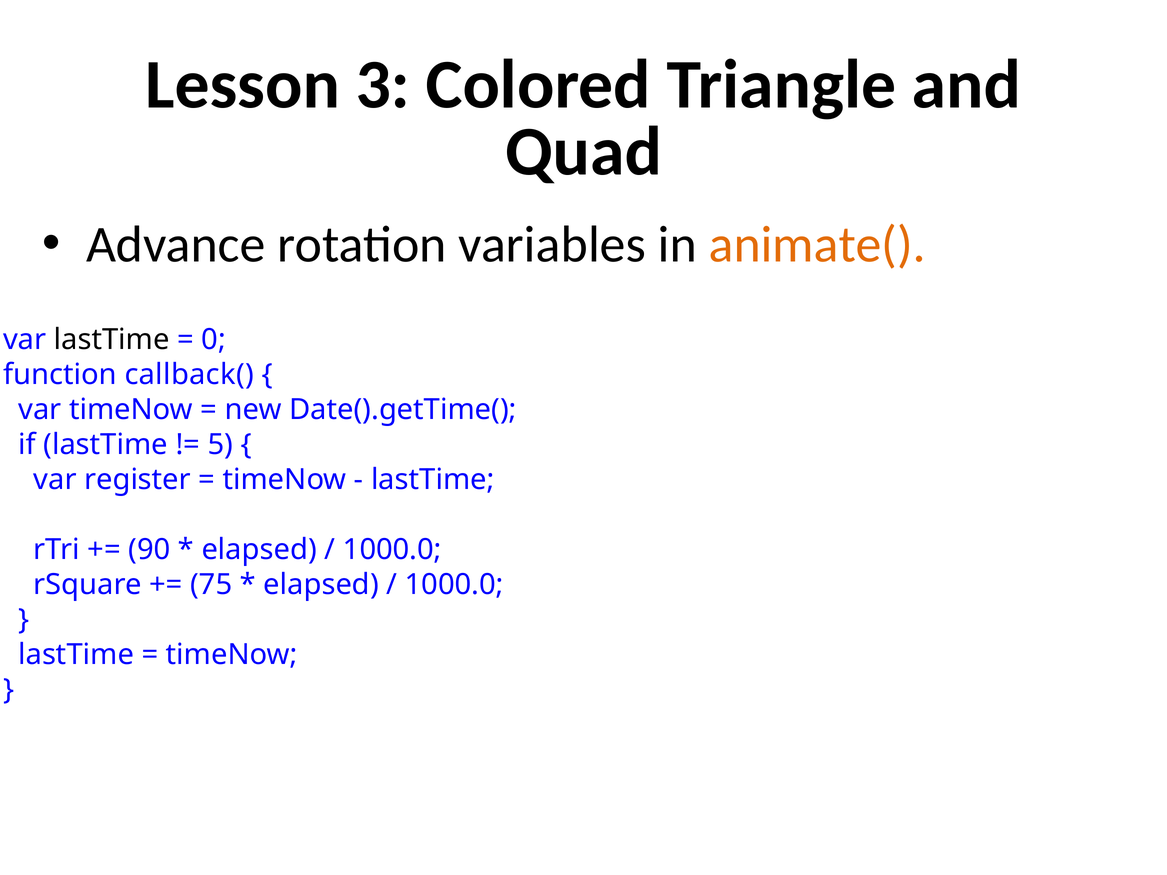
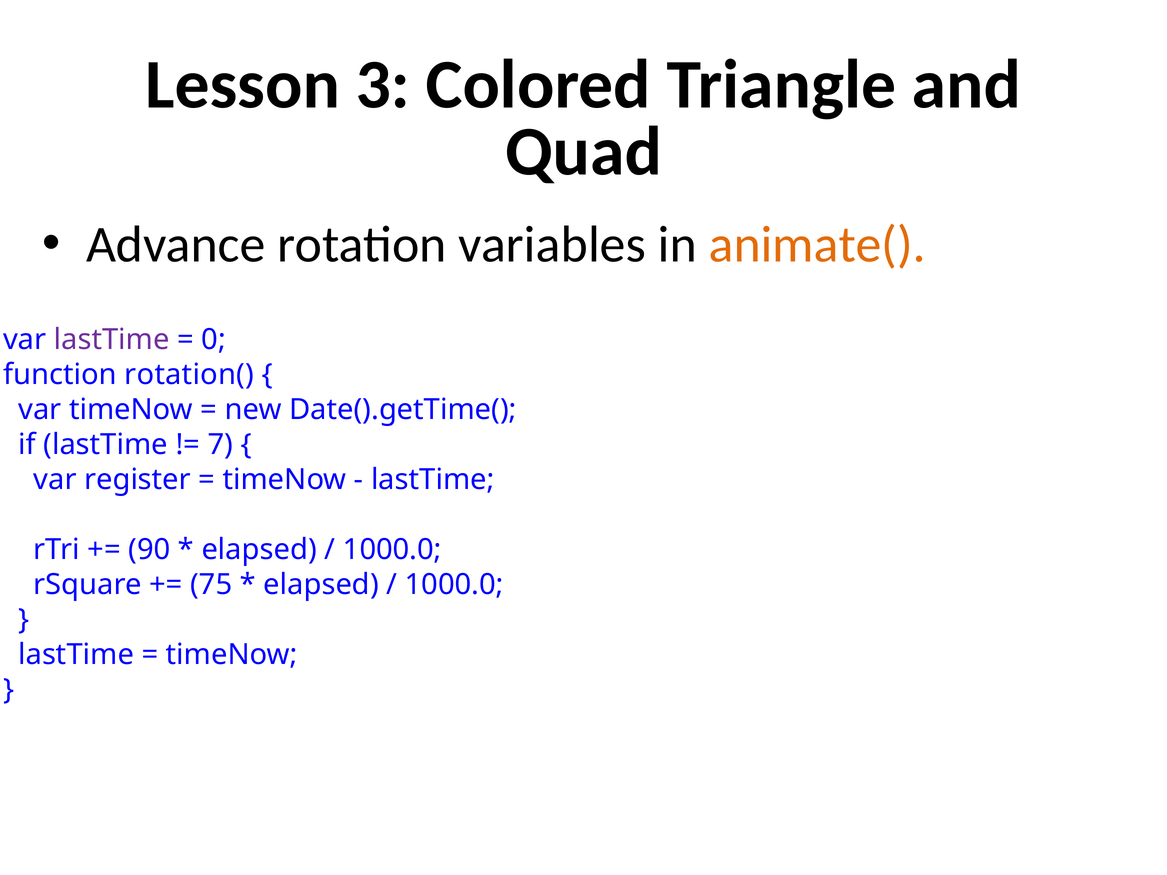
lastTime colour: black -> purple (112, 340)
callback(: callback( -> rotation( (189, 375)
5: 5 -> 7 (220, 445)
